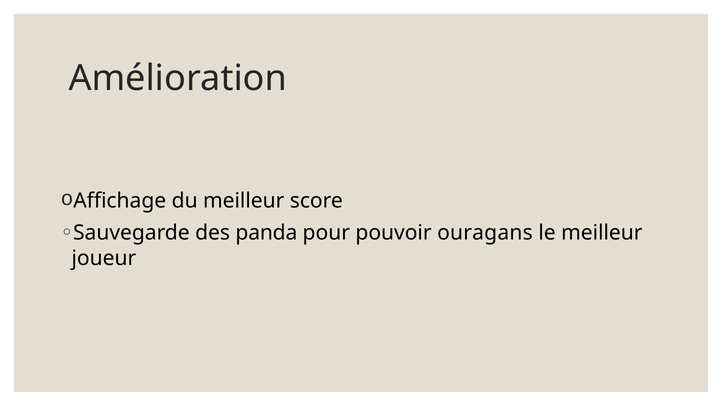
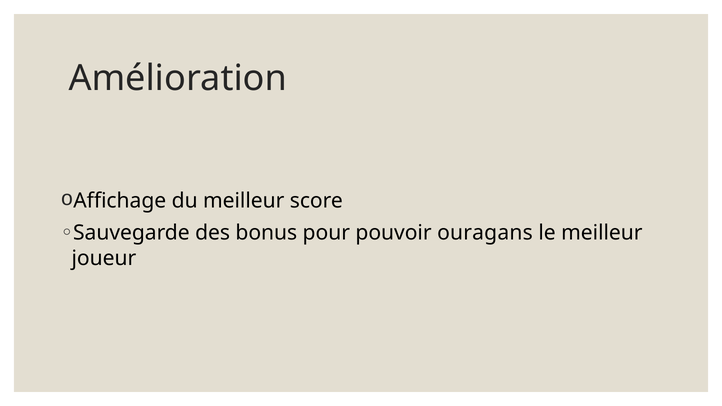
panda: panda -> bonus (266, 233)
